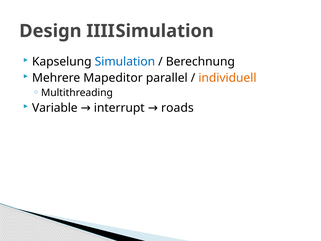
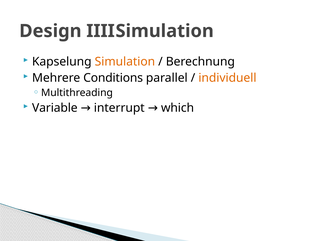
Simulation colour: blue -> orange (125, 62)
Mapeditor: Mapeditor -> Conditions (113, 78)
roads: roads -> which (178, 108)
